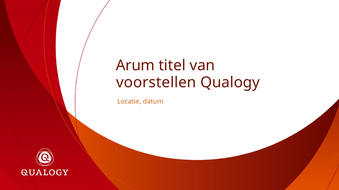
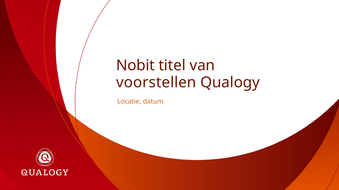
Arum: Arum -> Nobit (135, 66)
